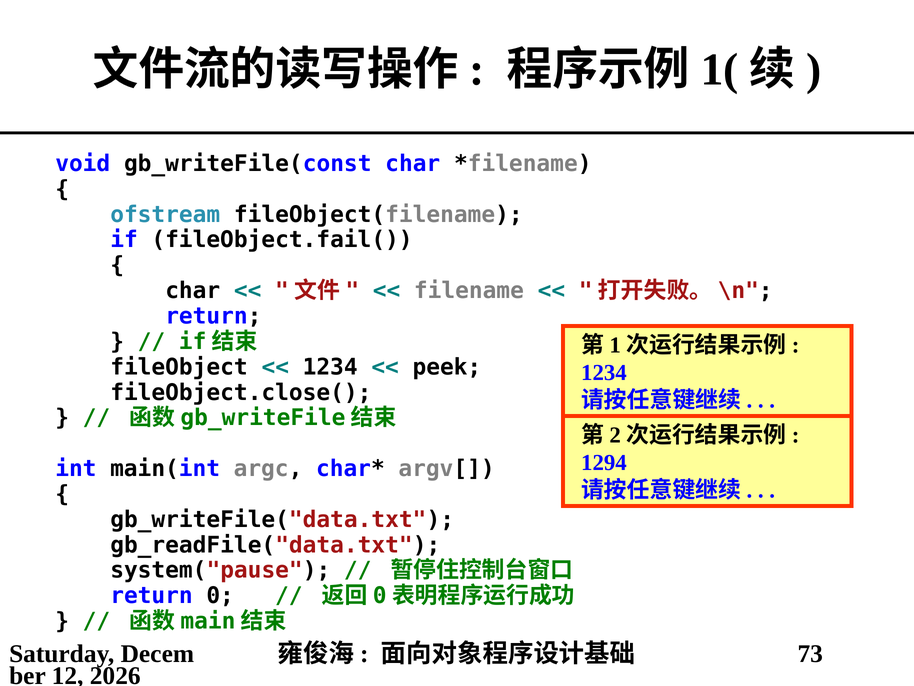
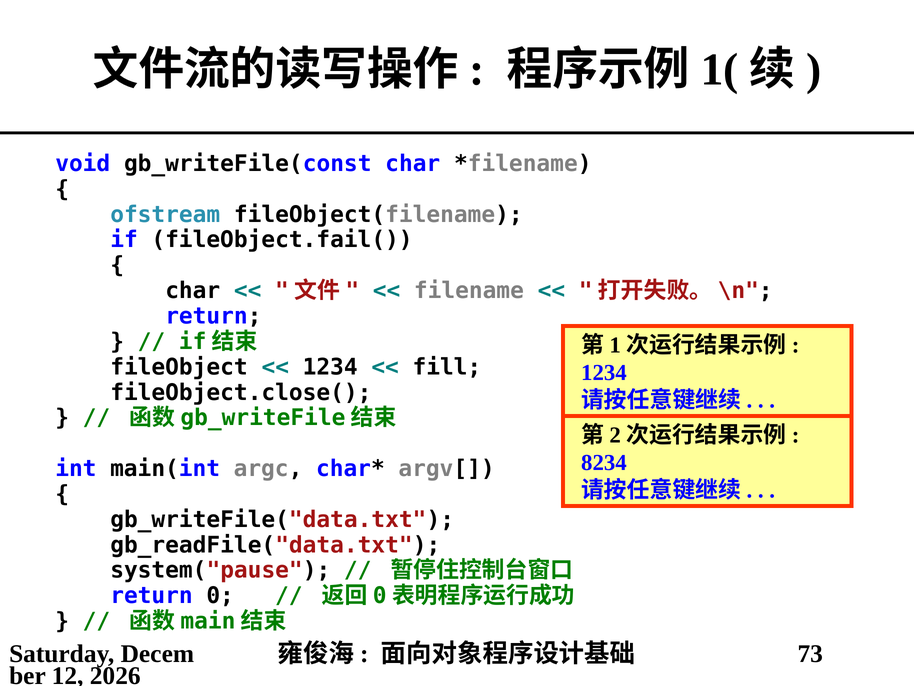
peek: peek -> fill (447, 367)
1294: 1294 -> 8234 (604, 462)
